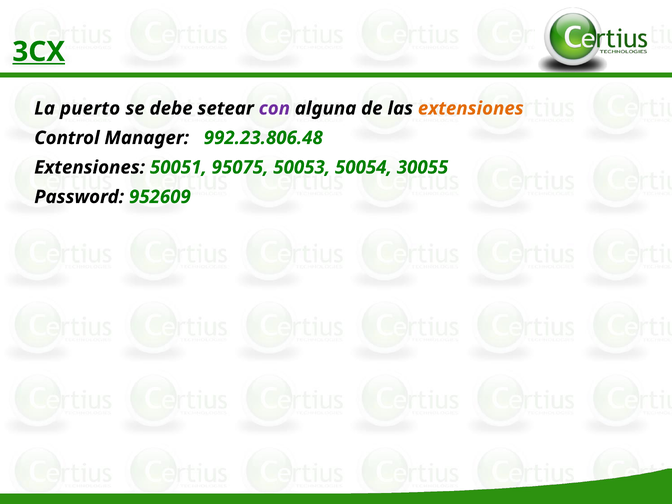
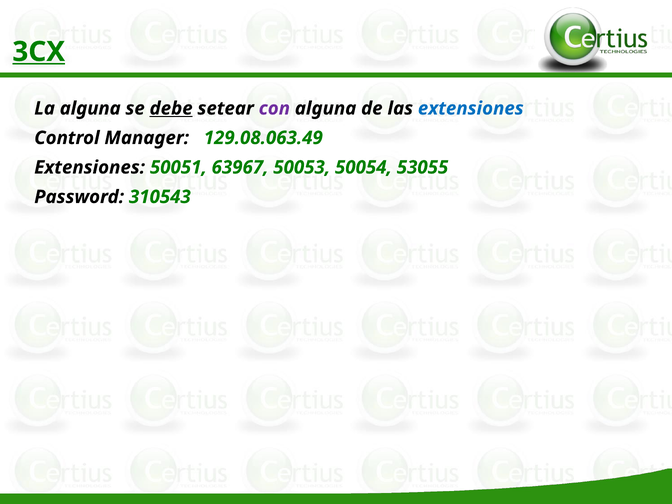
La puerto: puerto -> alguna (90, 108)
debe underline: none -> present (171, 108)
extensiones colour: orange -> blue (471, 108)
992.23.806.48: 992.23.806.48 -> 129.08.063.49 (263, 138)
95075: 95075 -> 63967 (240, 167)
30055: 30055 -> 53055 (423, 167)
952609: 952609 -> 310543 (160, 197)
